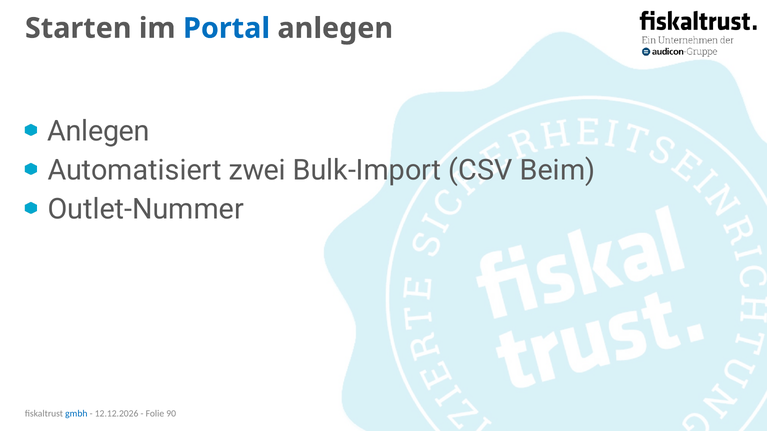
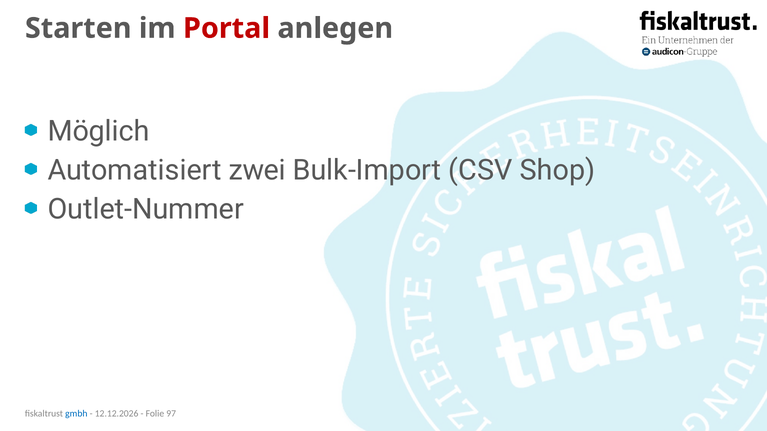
Portal colour: blue -> red (226, 28)
Anlegen: Anlegen -> Möglich (98, 131)
Beim: Beim -> Shop (558, 170)
90: 90 -> 97 (171, 414)
